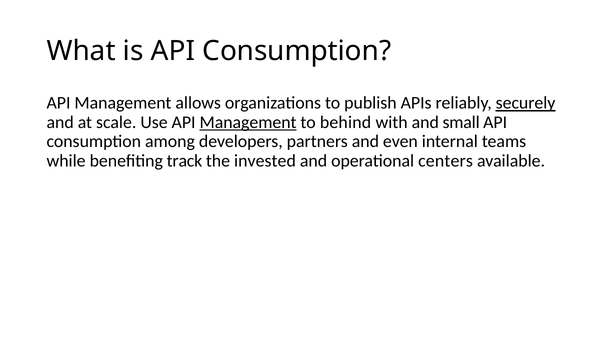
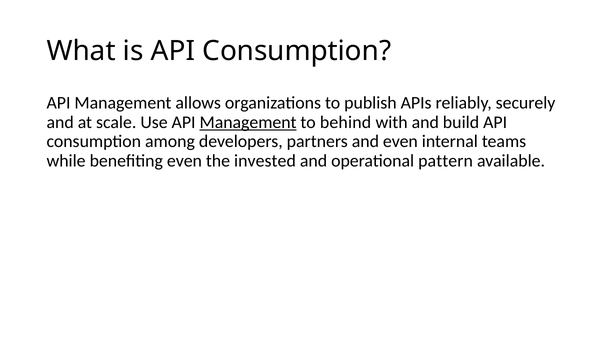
securely underline: present -> none (526, 103)
small: small -> build (461, 123)
benefiting track: track -> even (184, 161)
centers: centers -> pattern (446, 161)
